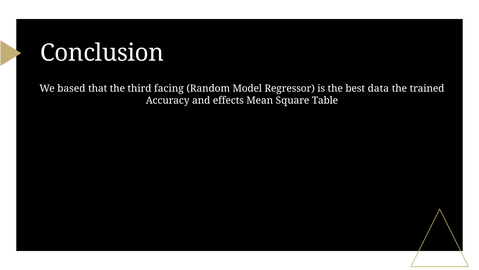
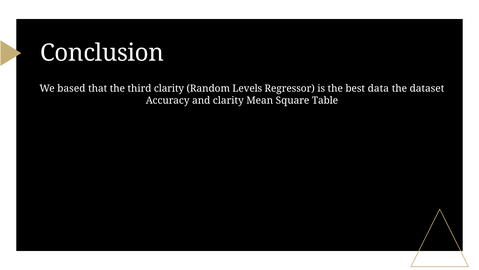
third facing: facing -> clarity (169, 88)
Model: Model -> Levels (247, 88)
trained: trained -> dataset (427, 88)
and effects: effects -> clarity (228, 100)
